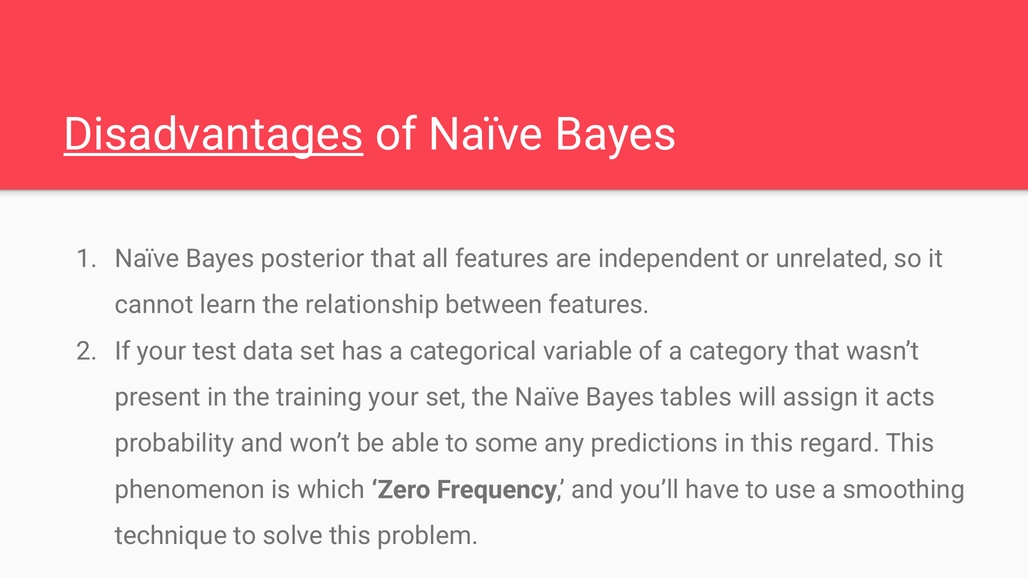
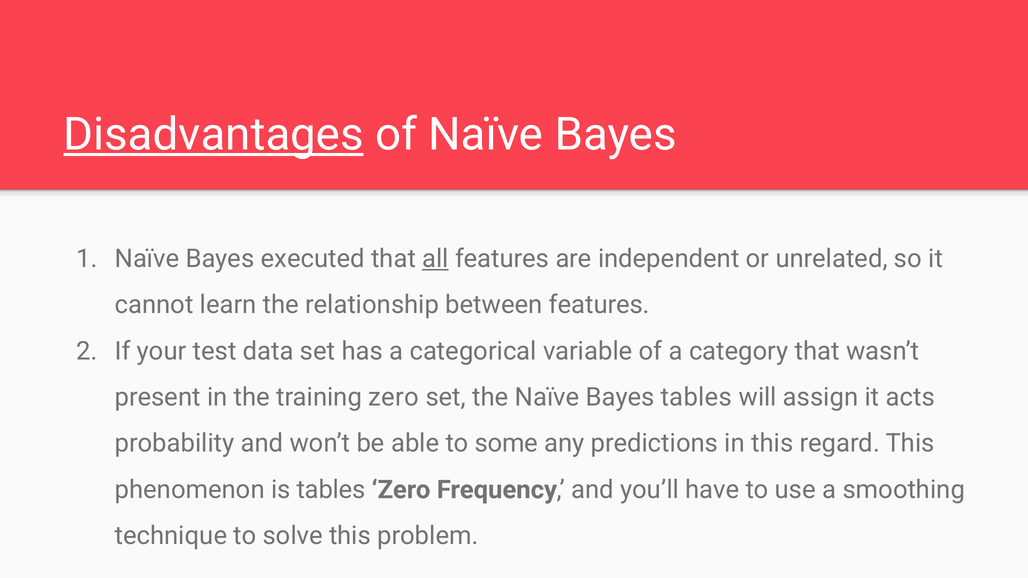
posterior: posterior -> executed (313, 259)
all underline: none -> present (435, 259)
training your: your -> zero (394, 397)
is which: which -> tables (331, 490)
